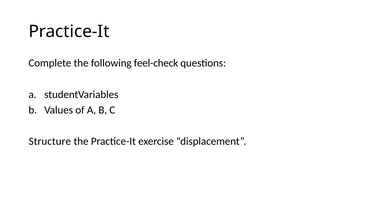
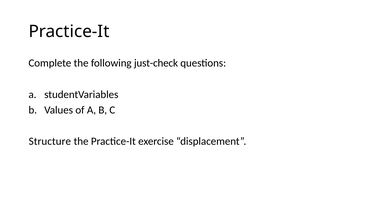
feel-check: feel-check -> just-check (156, 63)
